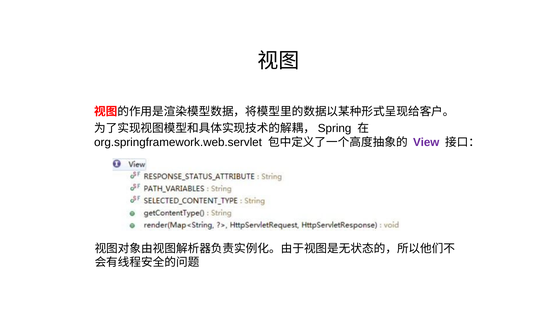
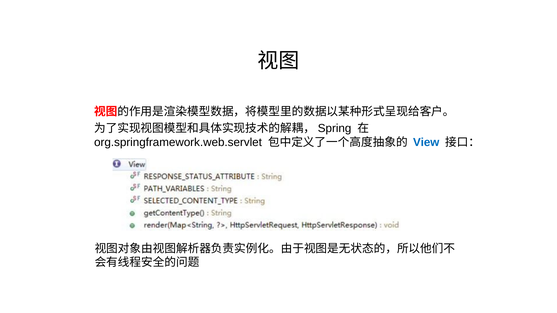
View colour: purple -> blue (426, 143)
